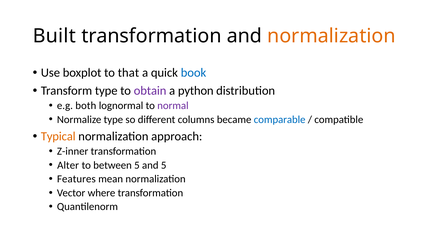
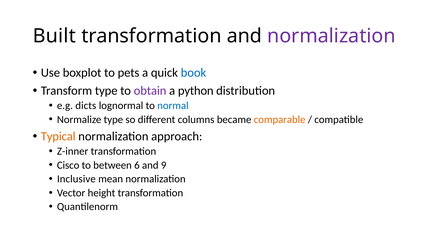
normalization colour: orange -> purple (331, 36)
that: that -> pets (129, 73)
both: both -> dicts (86, 106)
normal colour: purple -> blue (173, 106)
comparable colour: blue -> orange (280, 119)
Alter: Alter -> Cisco (68, 165)
between 5: 5 -> 6 (137, 165)
and 5: 5 -> 9 (164, 165)
Features: Features -> Inclusive (76, 179)
where: where -> height (102, 193)
